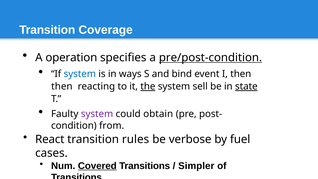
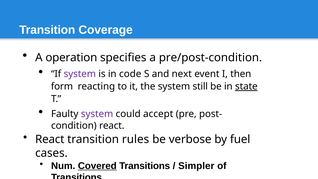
pre/post-condition underline: present -> none (210, 58)
system colour: blue -> purple (80, 74)
ways: ways -> code (130, 74)
bind: bind -> next (182, 74)
then: then -> form (62, 86)
the underline: present -> none (148, 86)
sell: sell -> still (200, 86)
obtain: obtain -> accept (158, 114)
from: from -> react (112, 126)
